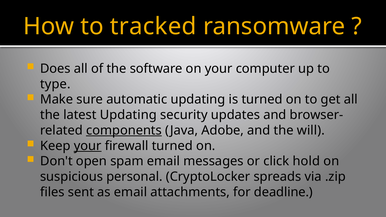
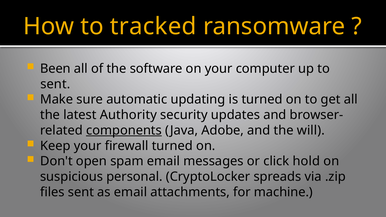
Does: Does -> Been (55, 69)
type: type -> sent (55, 84)
latest Updating: Updating -> Authority (128, 115)
your underline: present -> none (88, 146)
deadline: deadline -> machine (283, 192)
